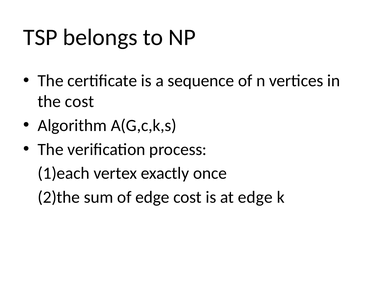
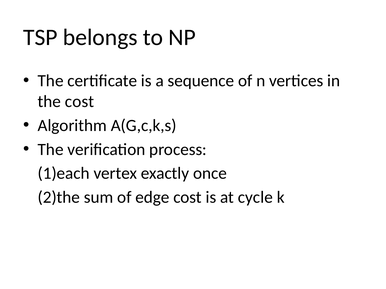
at edge: edge -> cycle (255, 198)
